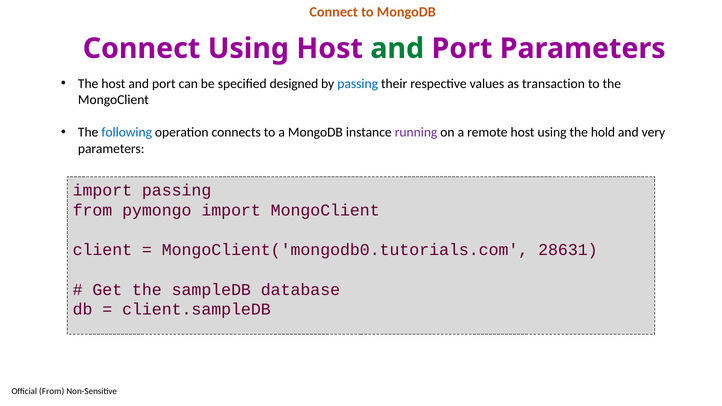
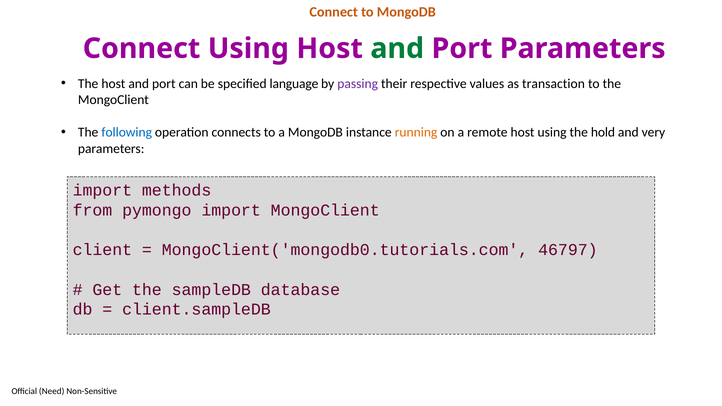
designed: designed -> language (294, 84)
passing colour: blue -> purple (358, 84)
running colour: purple -> orange (416, 132)
import passing: passing -> methods (177, 190)
28631: 28631 -> 46797 (568, 250)
Official From: From -> Need (52, 392)
